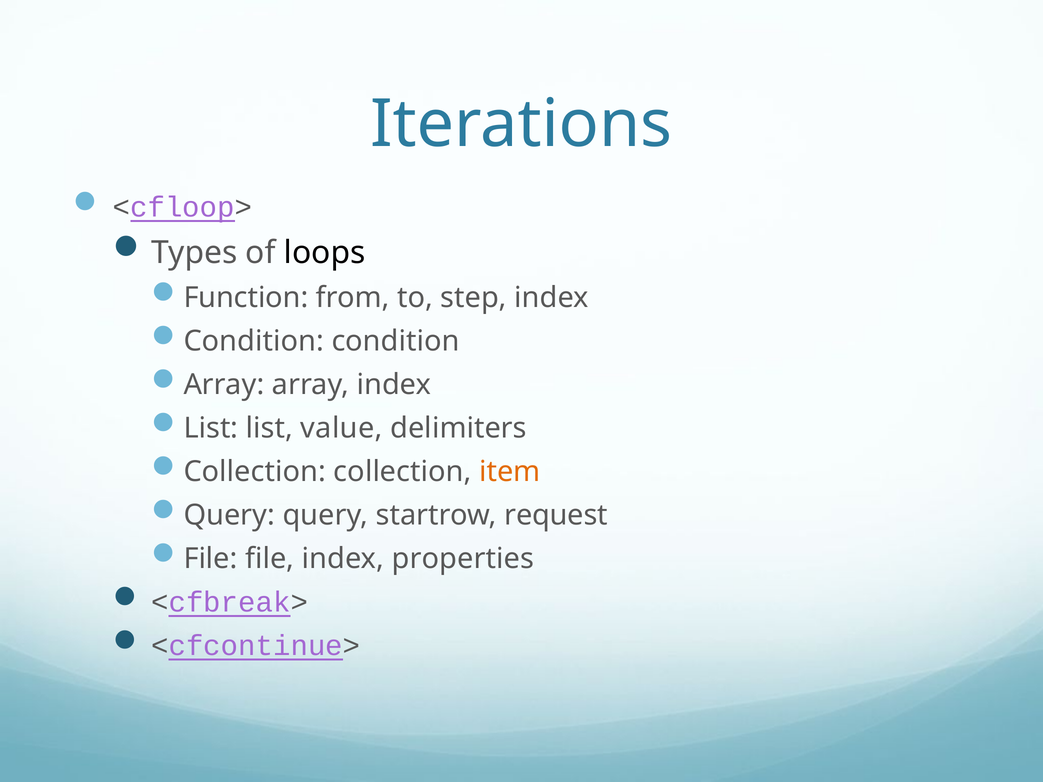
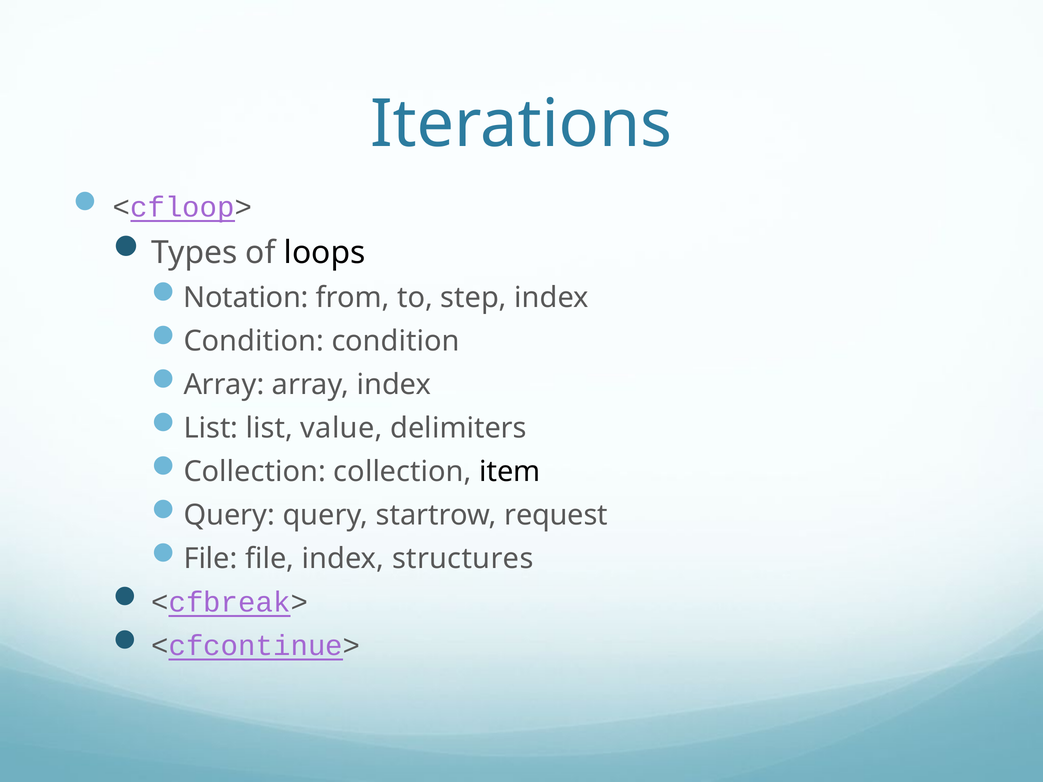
Function: Function -> Notation (246, 298)
item colour: orange -> black (510, 472)
properties: properties -> structures (463, 559)
